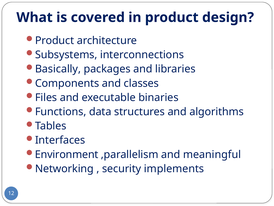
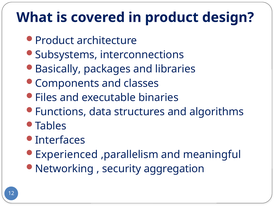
Environment: Environment -> Experienced (67, 154)
implements: implements -> aggregation (174, 168)
